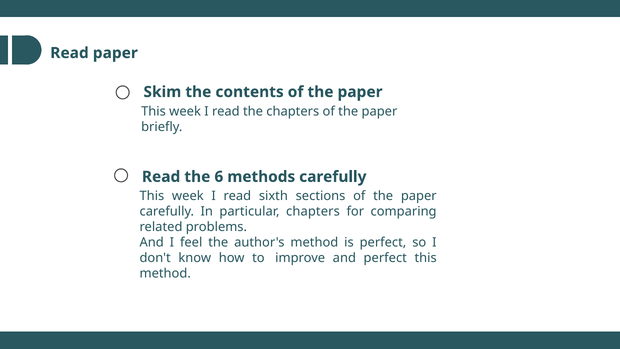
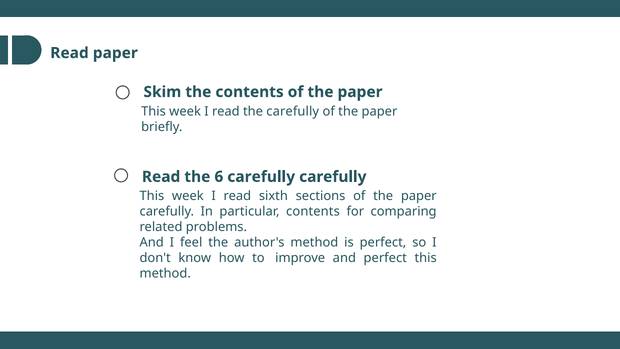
the chapters: chapters -> carefully (293, 112)
6 methods: methods -> carefully (261, 177)
particular chapters: chapters -> contents (313, 211)
